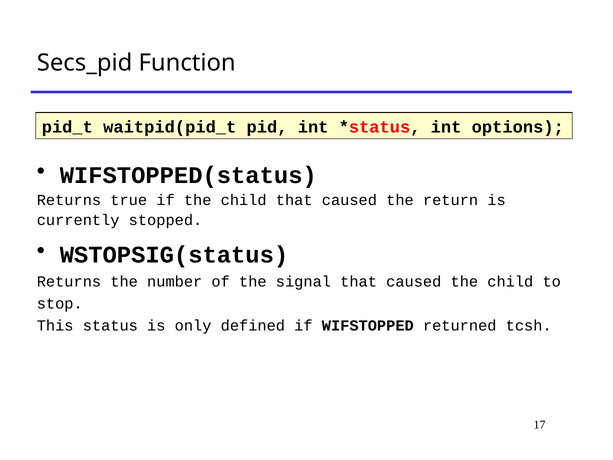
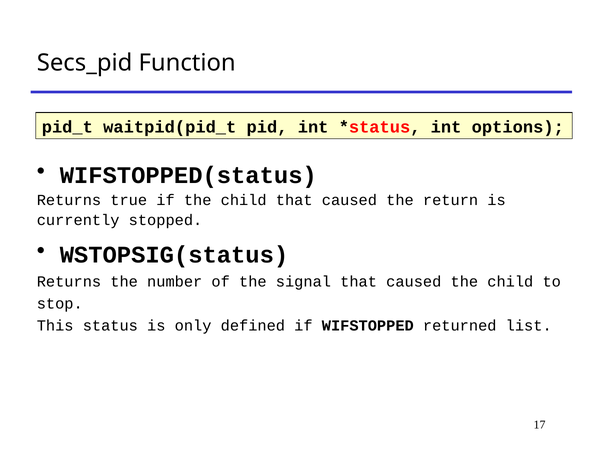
tcsh: tcsh -> list (529, 325)
